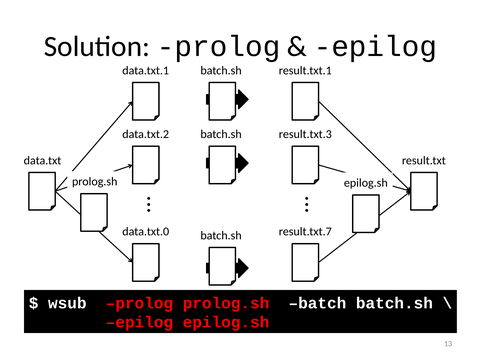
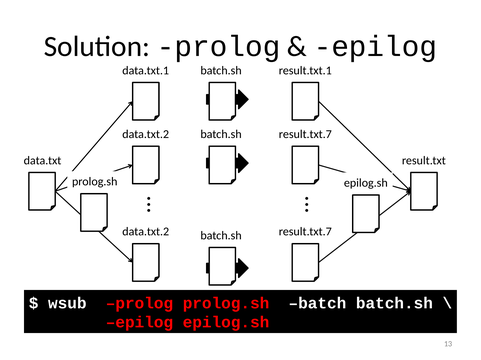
result.txt.3: result.txt.3 -> result.txt.7 (305, 134)
data.txt.0: data.txt.0 -> data.txt.2 (146, 232)
